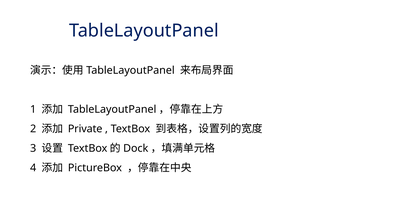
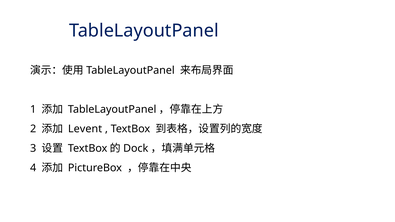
Private: Private -> Levent (85, 129)
